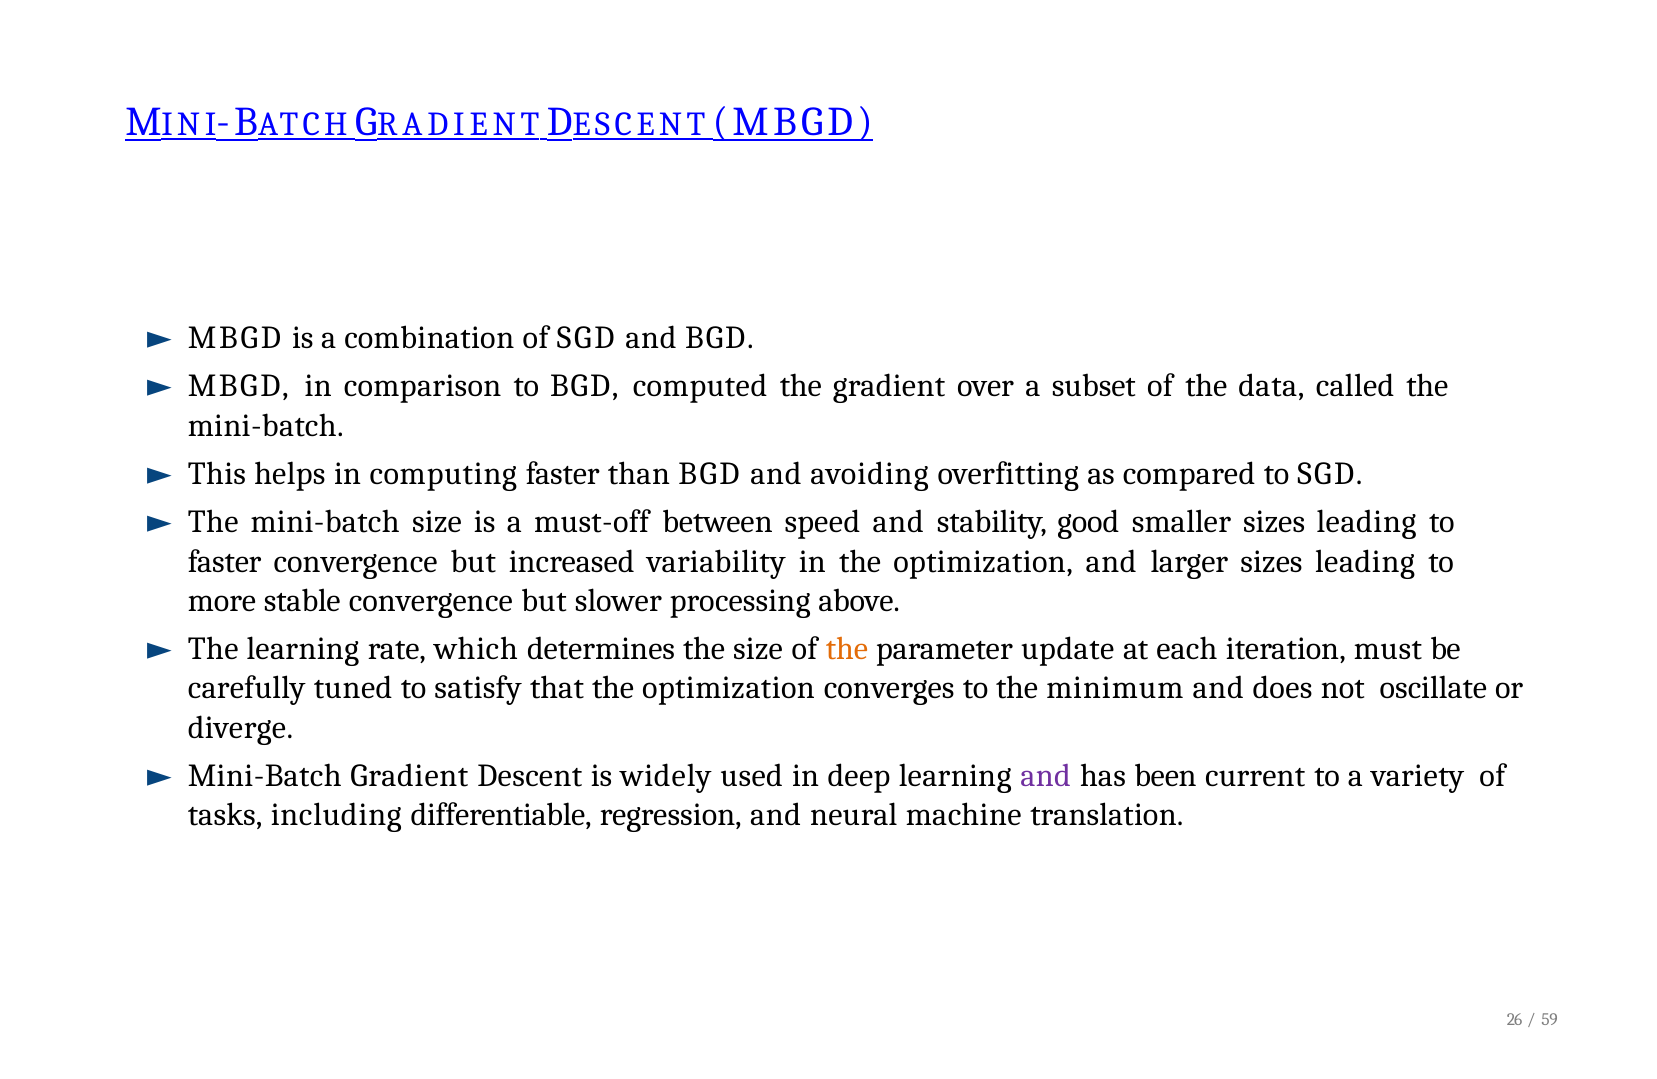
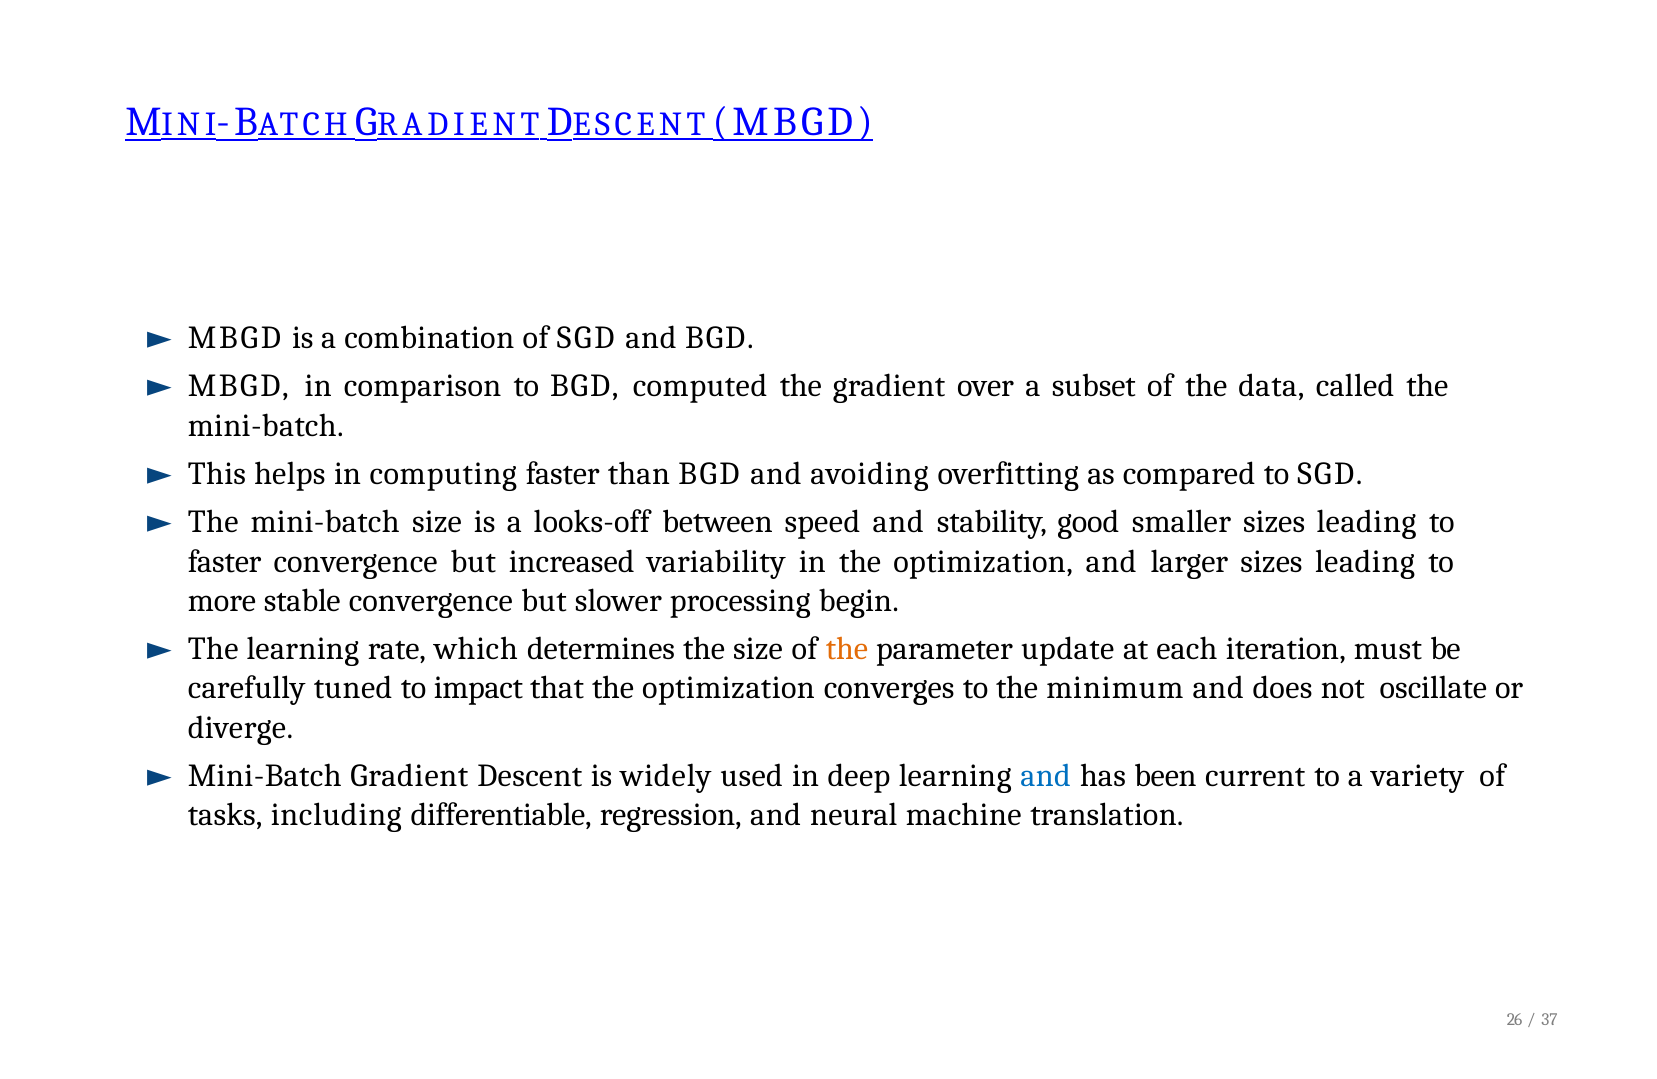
must-off: must-off -> looks-off (592, 522)
above: above -> begin (859, 600)
satisfy: satisfy -> impact (478, 688)
and colour: purple -> blue (1046, 775)
59: 59 -> 37 (1550, 1019)
